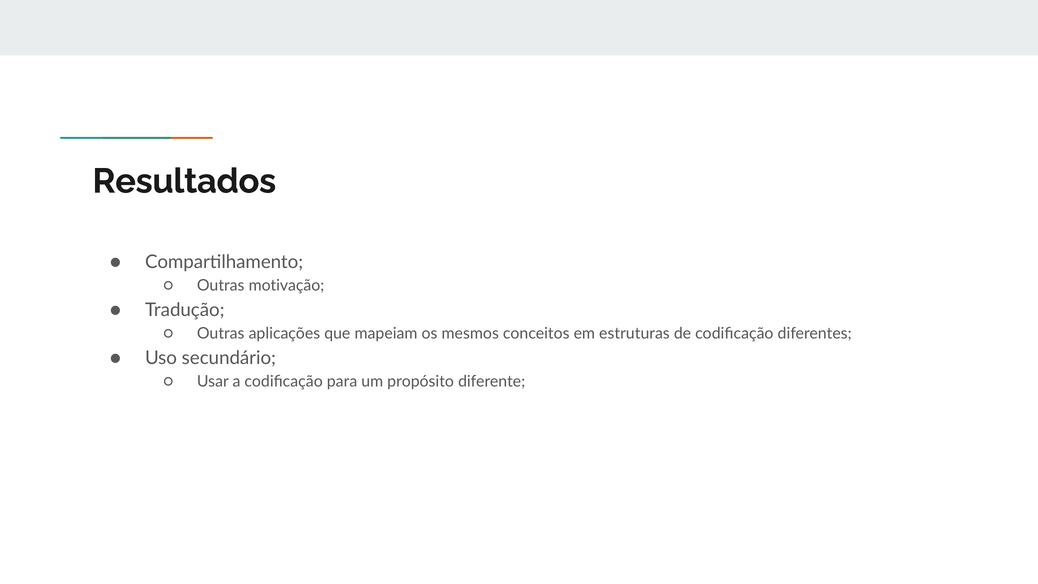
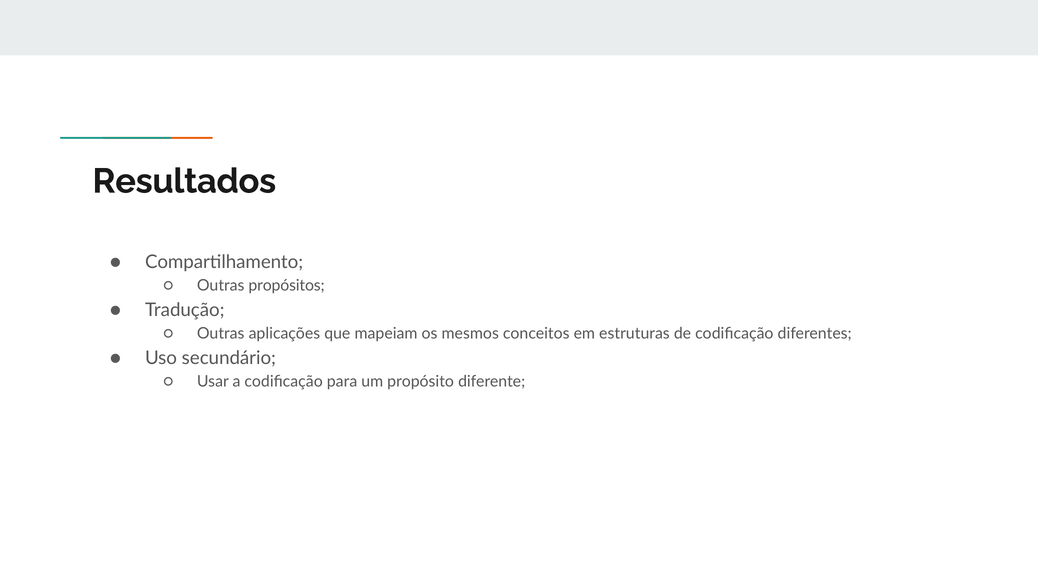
motivação: motivação -> propósitos (287, 286)
